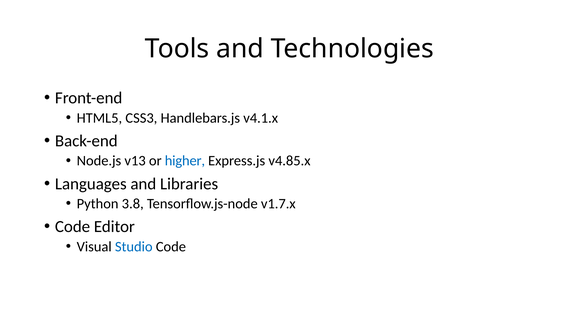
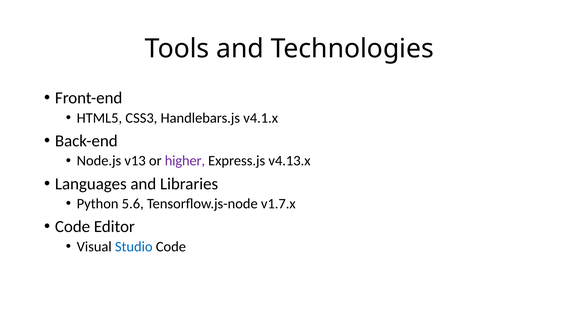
higher colour: blue -> purple (185, 161)
v4.85.x: v4.85.x -> v4.13.x (290, 161)
3.8: 3.8 -> 5.6 (133, 204)
